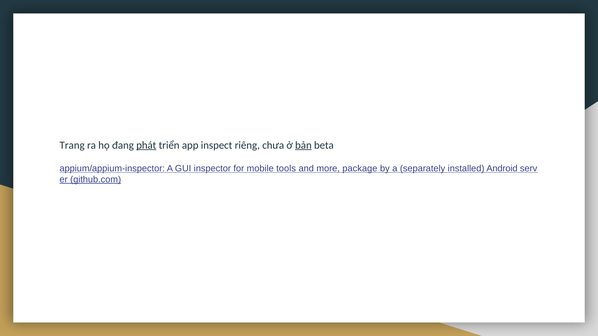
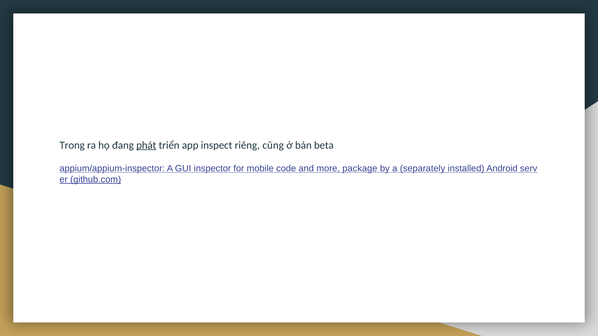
Trang: Trang -> Trong (72, 145)
chưa: chưa -> cũng (273, 145)
bản underline: present -> none (303, 145)
tools: tools -> code (286, 169)
